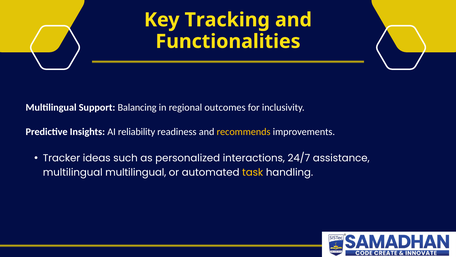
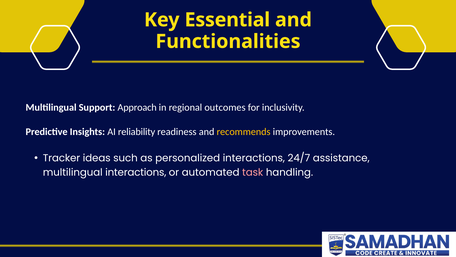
Tracking: Tracking -> Essential (227, 20)
Balancing: Balancing -> Approach (137, 107)
multilingual multilingual: multilingual -> interactions (136, 172)
task colour: yellow -> pink (253, 172)
